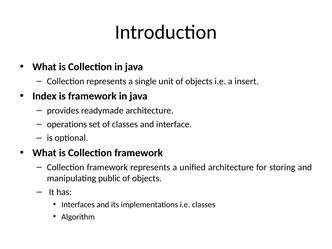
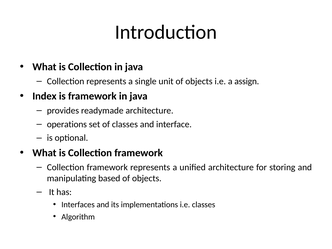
insert: insert -> assign (247, 81)
public: public -> based (109, 178)
